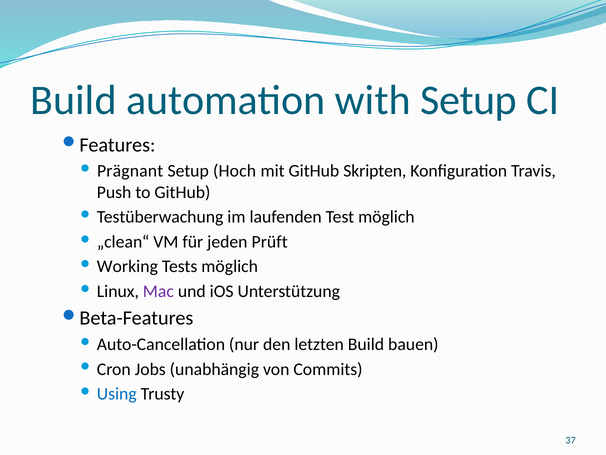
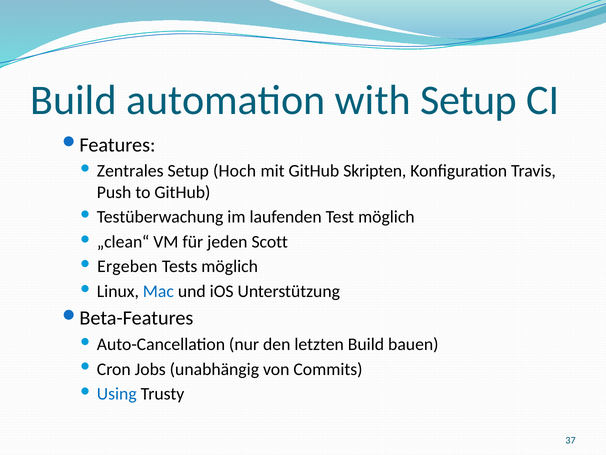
Prägnant: Prägnant -> Zentrales (130, 171)
Prüft: Prüft -> Scott (270, 242)
Working: Working -> Ergeben (127, 266)
Mac colour: purple -> blue (158, 291)
